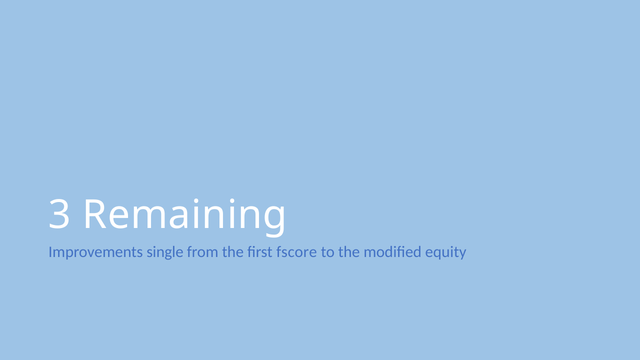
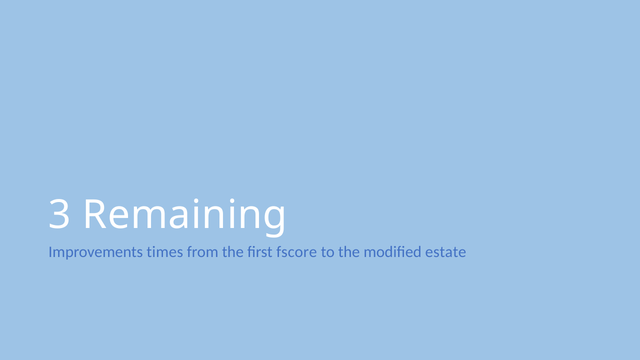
single: single -> times (165, 252)
equity: equity -> estate (446, 252)
